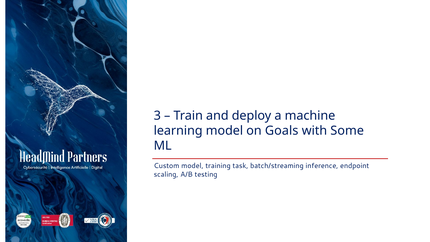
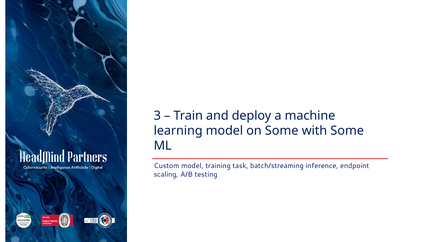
on Goals: Goals -> Some (282, 131)
